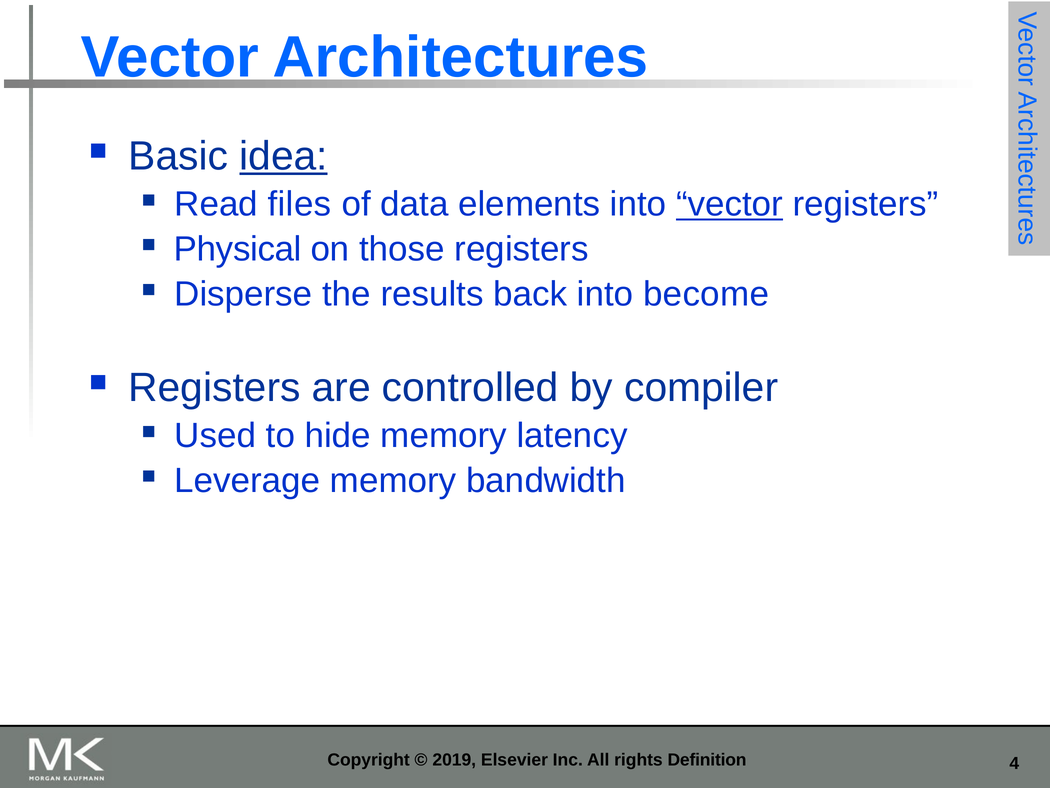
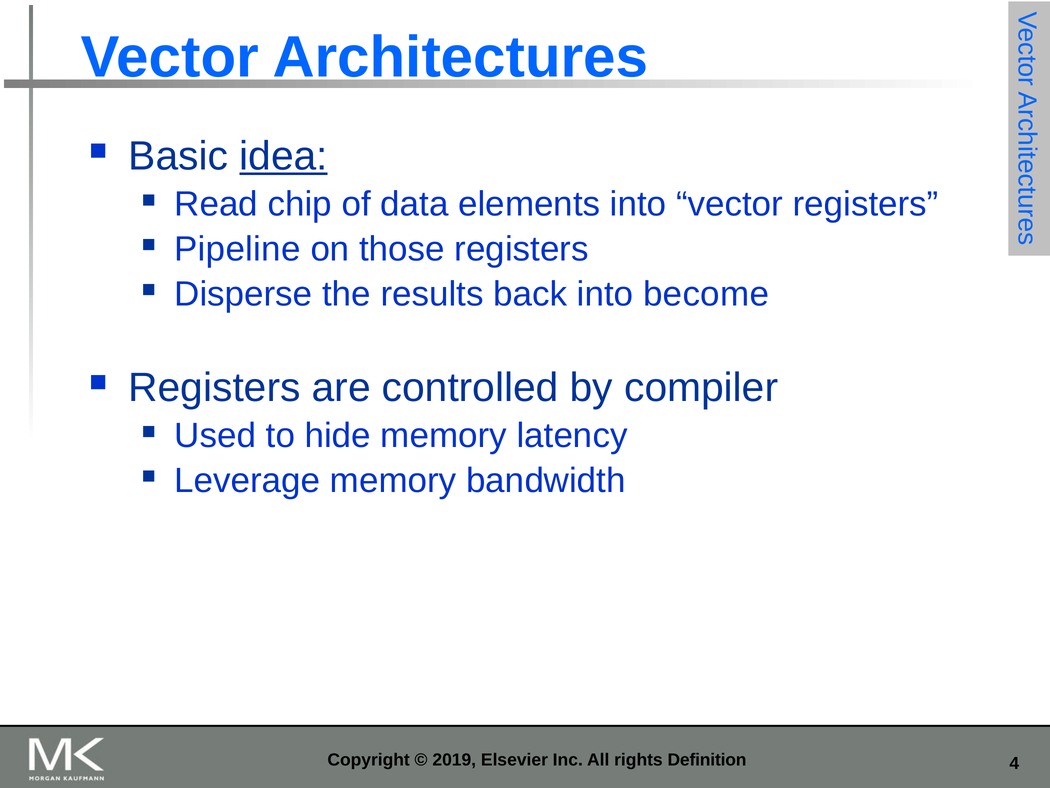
files: files -> chip (300, 204)
vector underline: present -> none (730, 204)
Physical: Physical -> Pipeline (237, 249)
